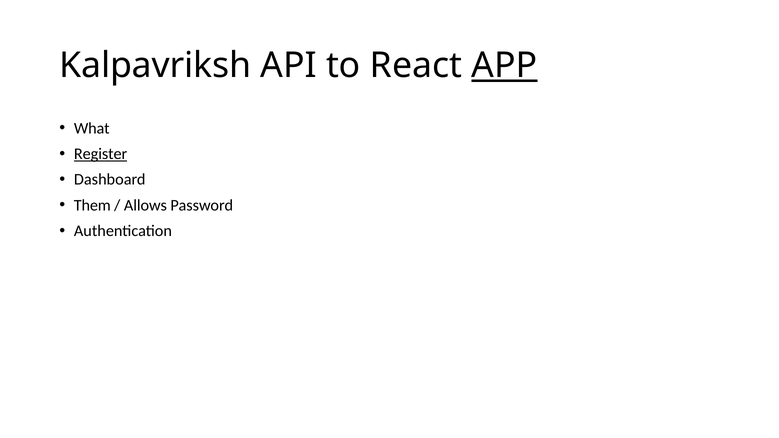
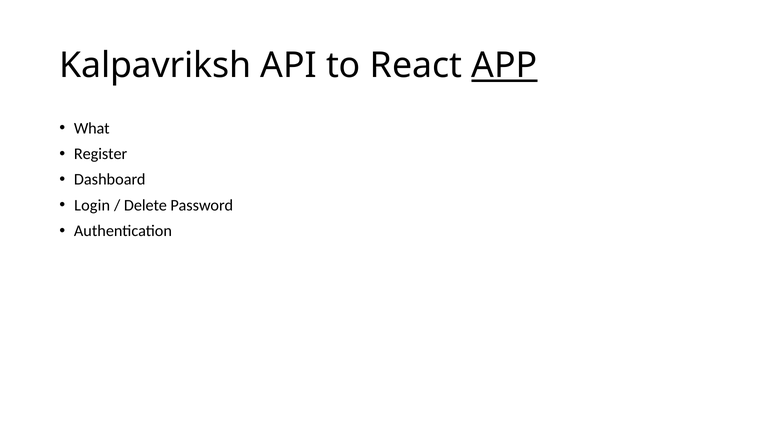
Register underline: present -> none (101, 154)
Them: Them -> Login (92, 205)
Allows: Allows -> Delete (145, 205)
